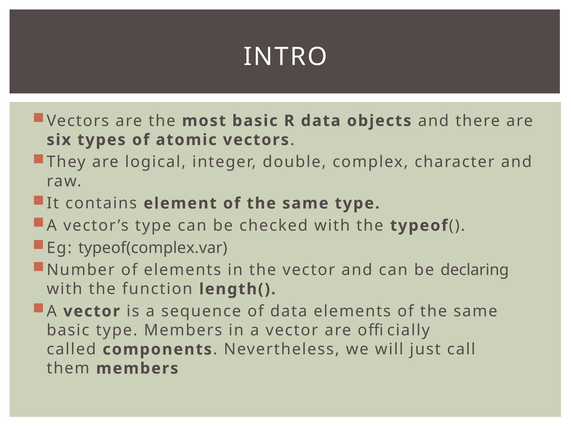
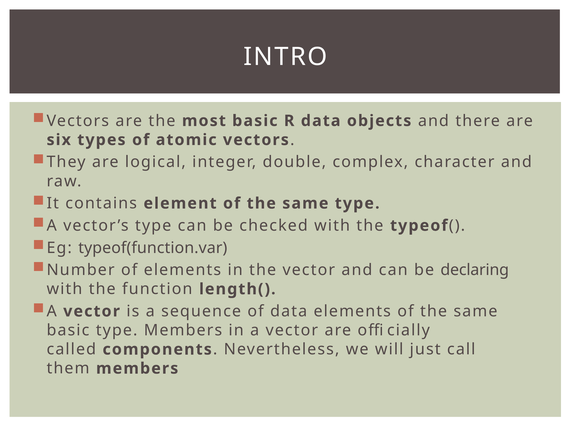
typeof(complex.var: typeof(complex.var -> typeof(function.var (153, 248)
